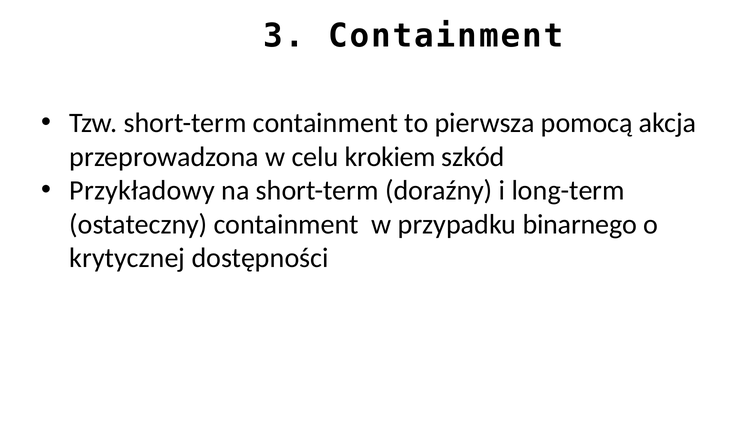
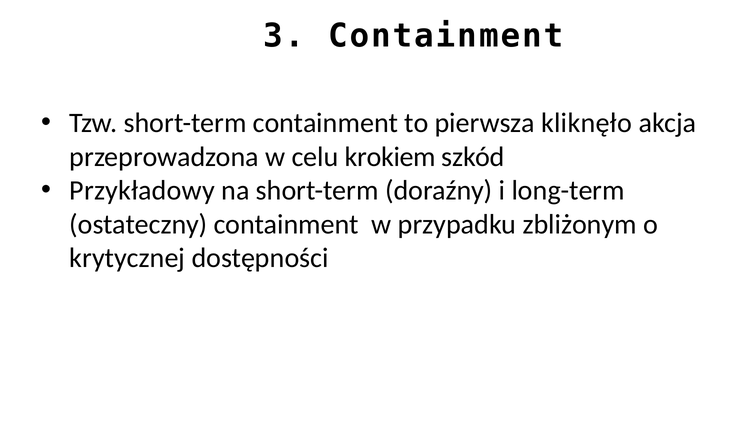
pomocą: pomocą -> kliknęło (587, 123)
binarnego: binarnego -> zbliżonym (580, 224)
